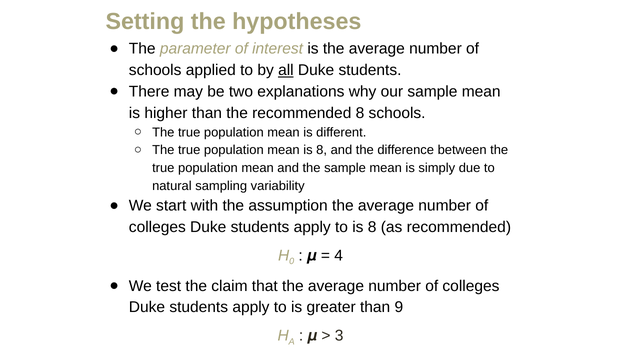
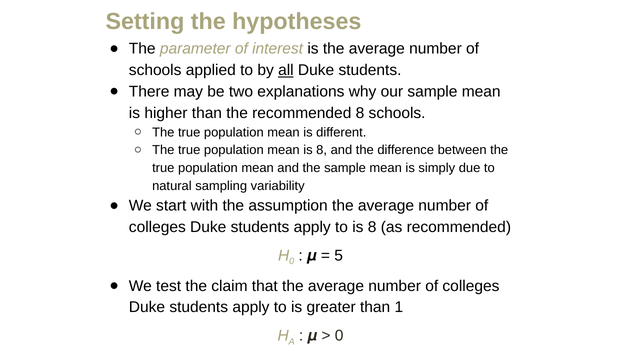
4: 4 -> 5 (339, 256)
9: 9 -> 1 (399, 308)
3: 3 -> 0 (339, 336)
